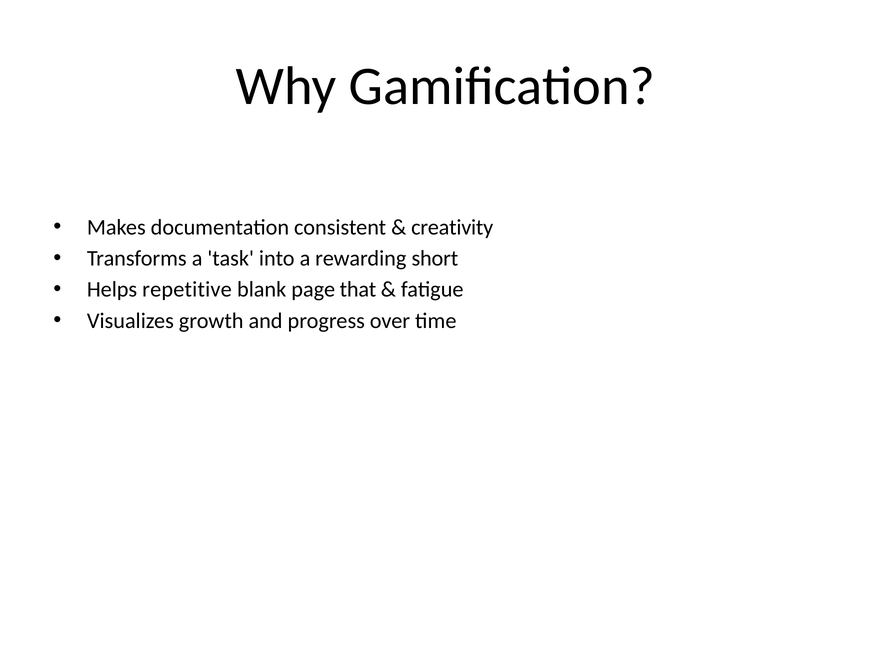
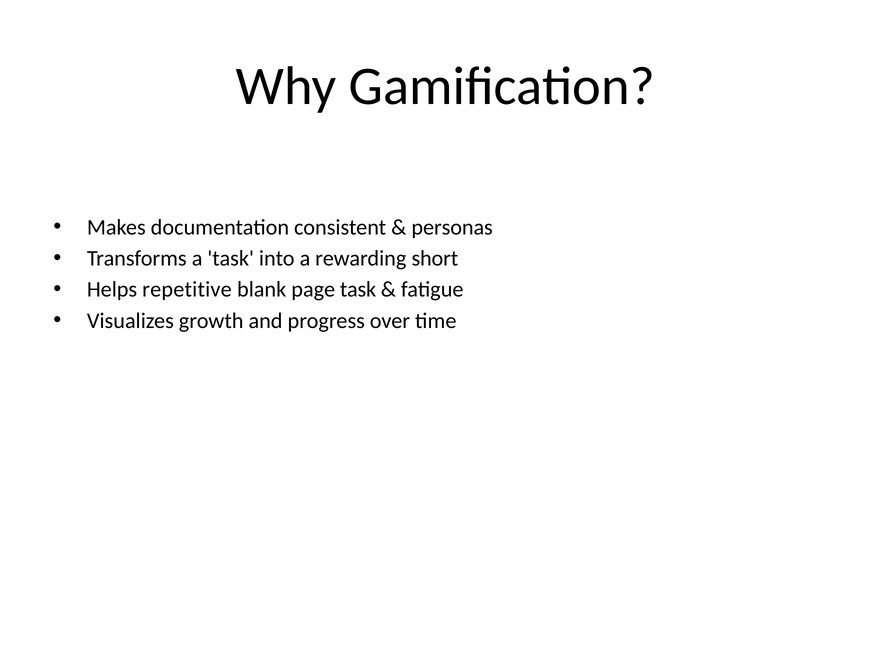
creativity: creativity -> personas (452, 227)
page that: that -> task (358, 290)
